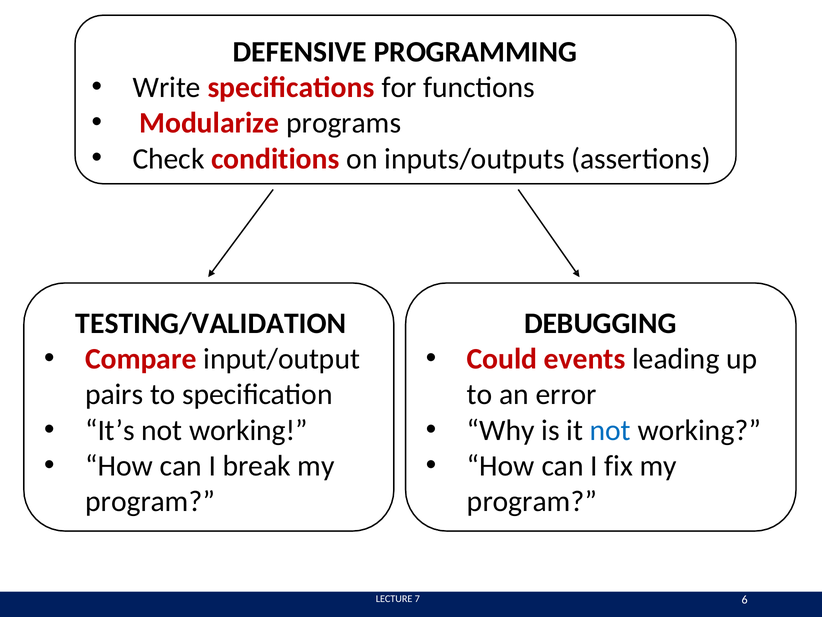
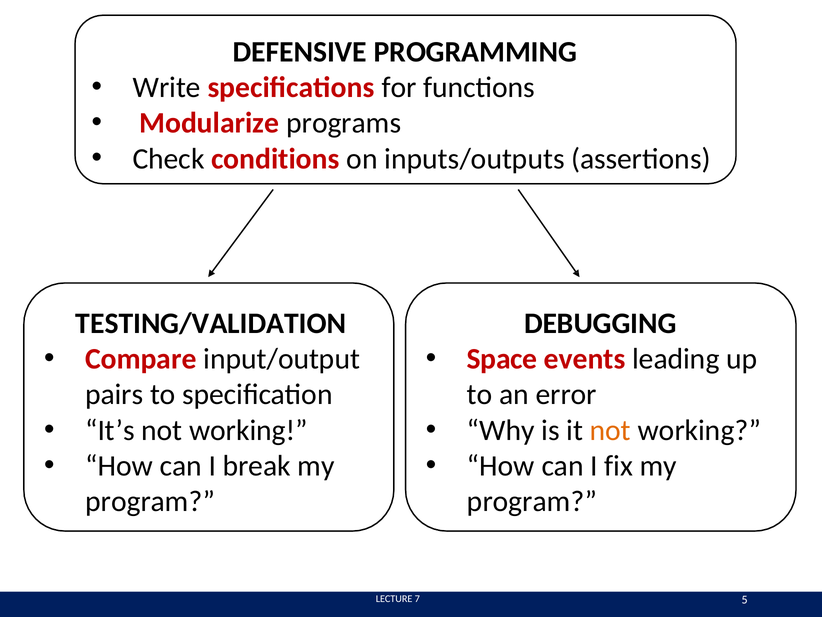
Could: Could -> Space (502, 359)
not colour: blue -> orange (610, 430)
6: 6 -> 5 (745, 599)
